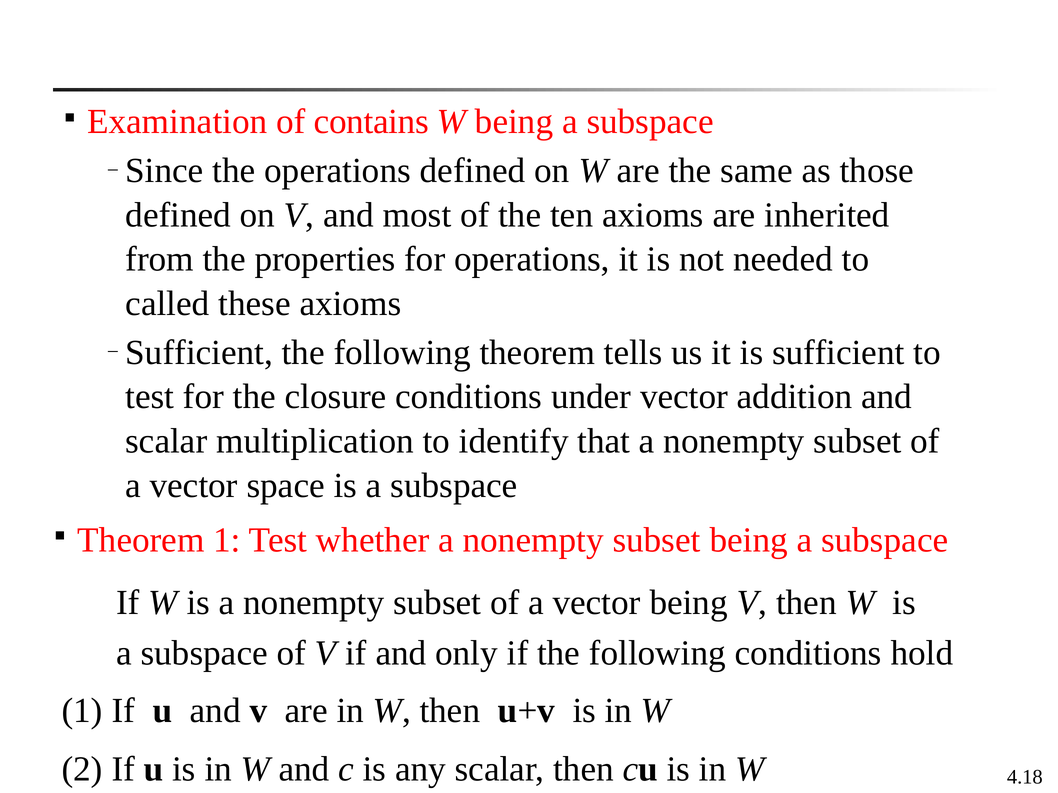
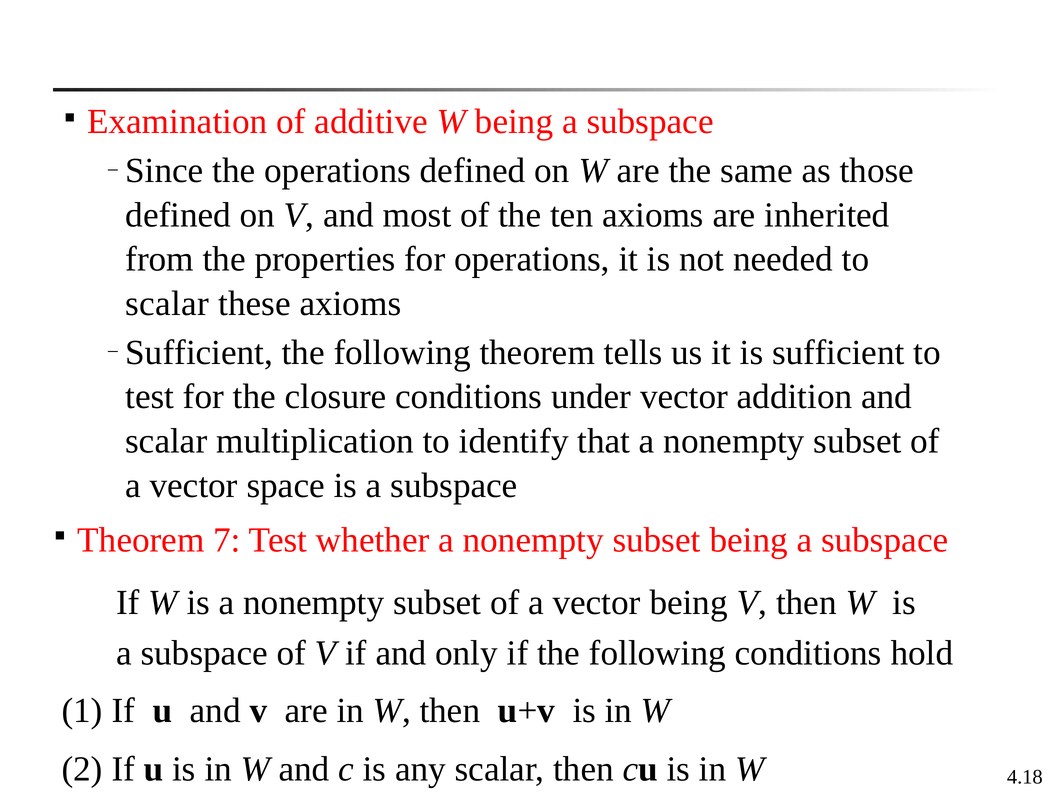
contains: contains -> additive (371, 122)
called: called -> scalar (167, 304)
Theorem 1: 1 -> 7 (227, 540)
